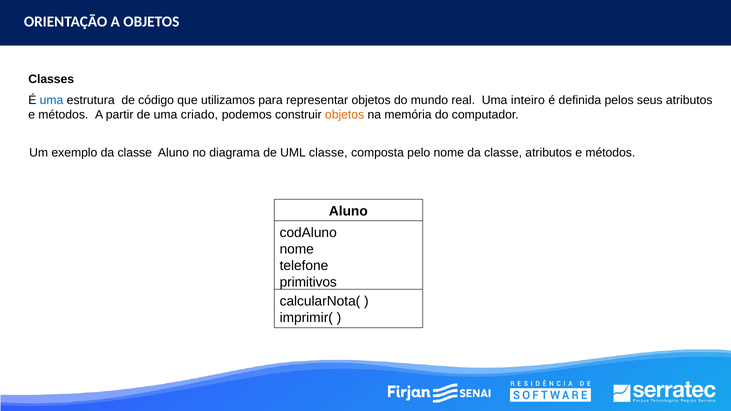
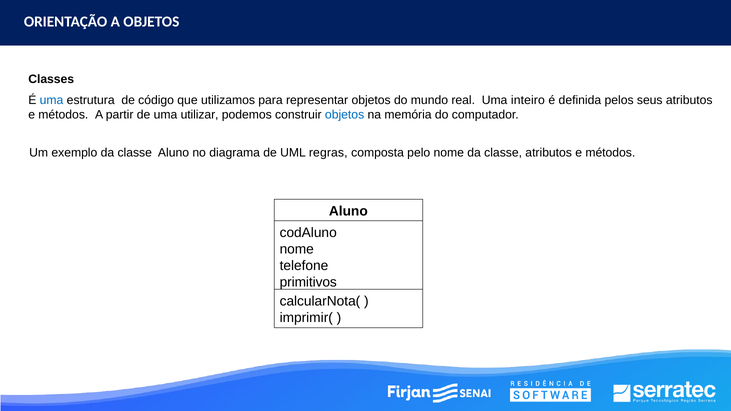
criado: criado -> utilizar (200, 115)
objetos colour: orange -> blue (345, 115)
UML classe: classe -> regras (328, 153)
